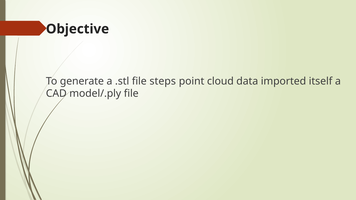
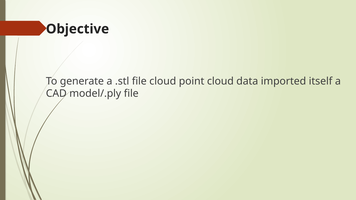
file steps: steps -> cloud (163, 81)
